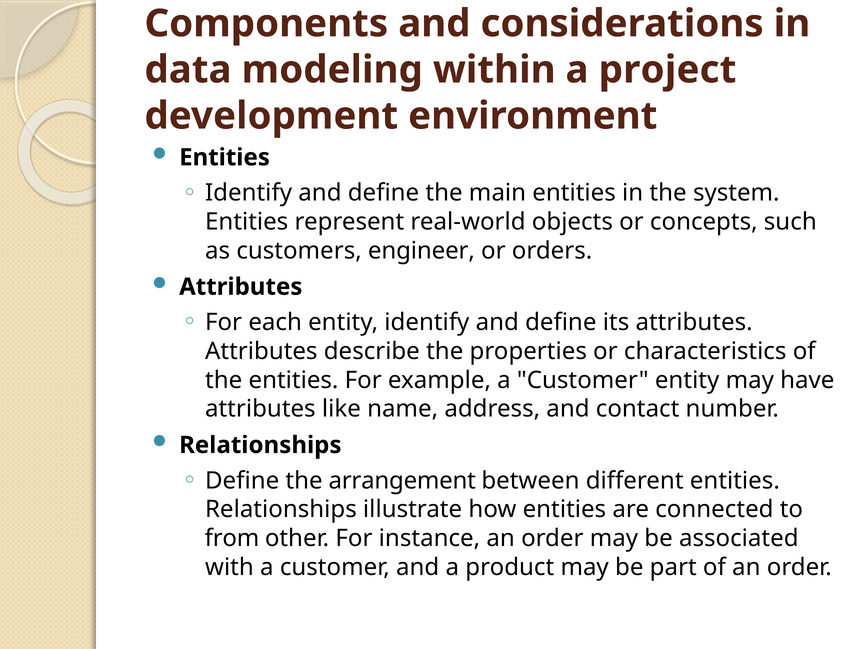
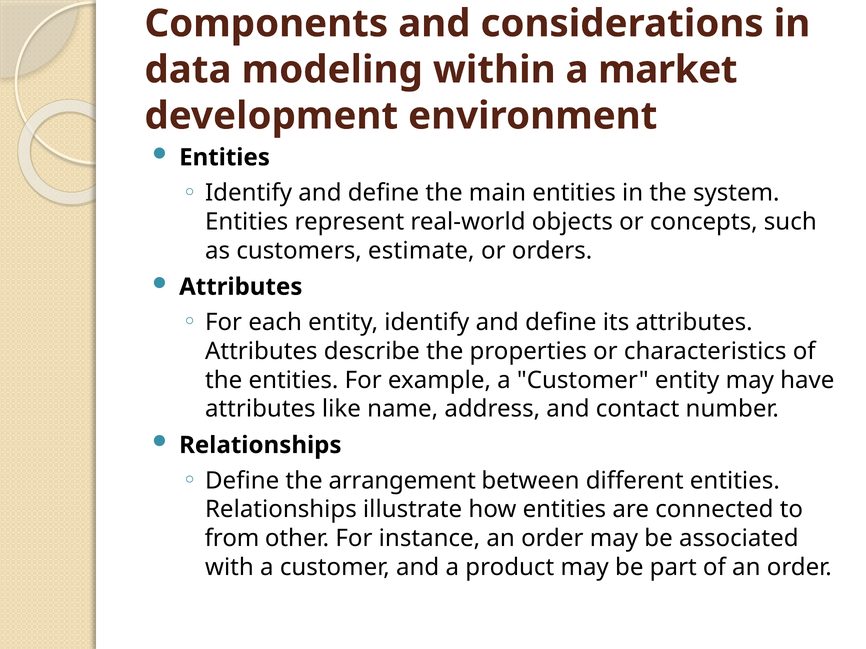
project: project -> market (668, 70)
engineer: engineer -> estimate (421, 251)
